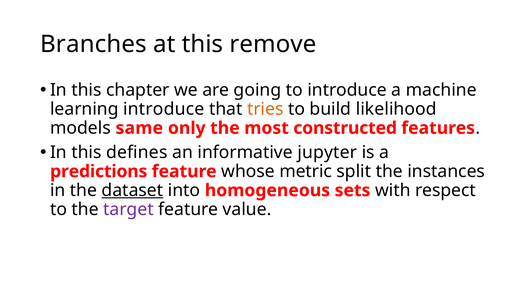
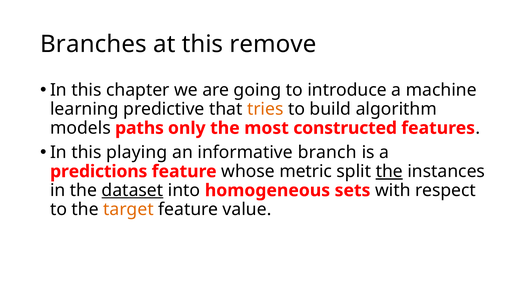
learning introduce: introduce -> predictive (164, 109)
likelihood: likelihood -> algorithm (396, 109)
same: same -> paths (139, 128)
defines: defines -> playing (137, 153)
jupyter: jupyter -> branch (327, 153)
the underline: none -> present (389, 172)
target colour: purple -> orange (128, 210)
